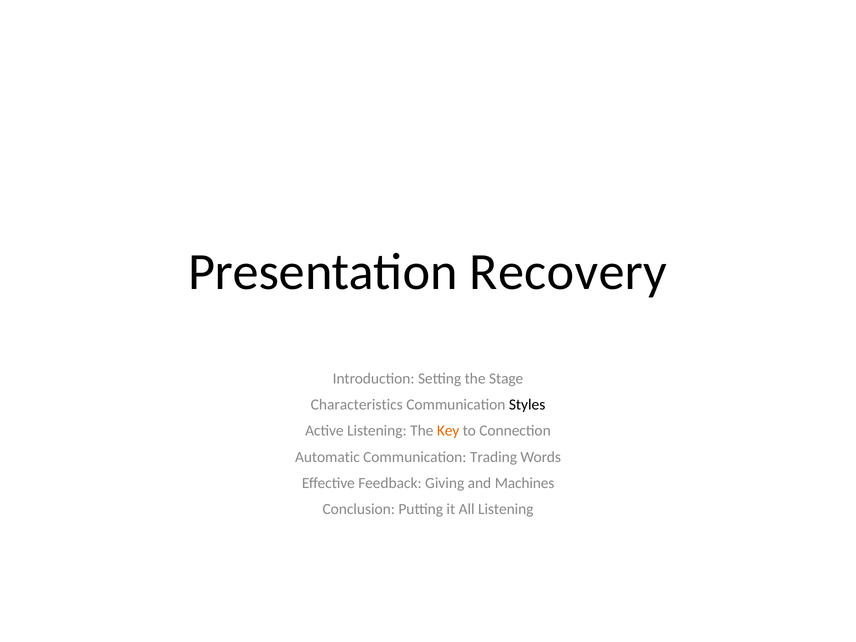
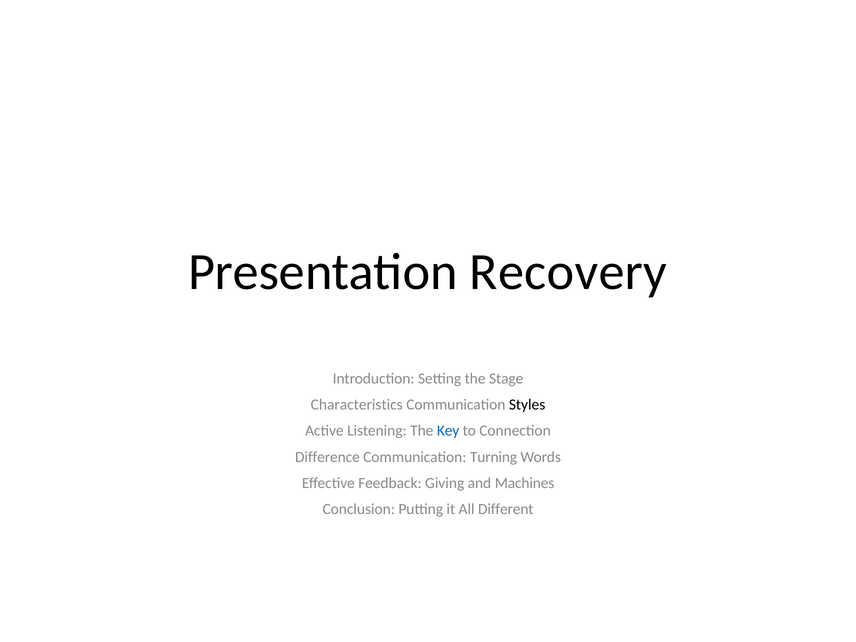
Key colour: orange -> blue (448, 431)
Automatic: Automatic -> Difference (327, 457)
Trading: Trading -> Turning (494, 457)
All Listening: Listening -> Different (506, 509)
